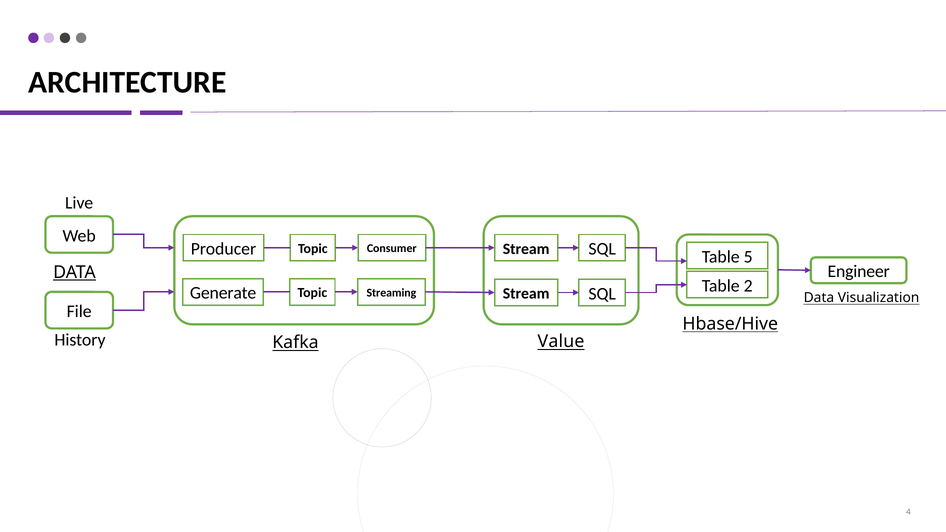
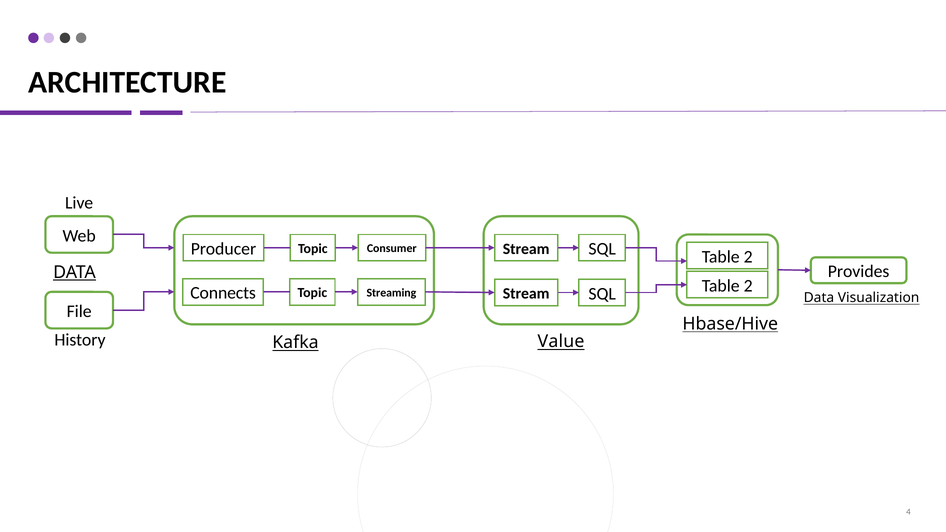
5: 5 -> 2 (748, 257)
Engineer: Engineer -> Provides (859, 272)
Generate: Generate -> Connects (223, 293)
